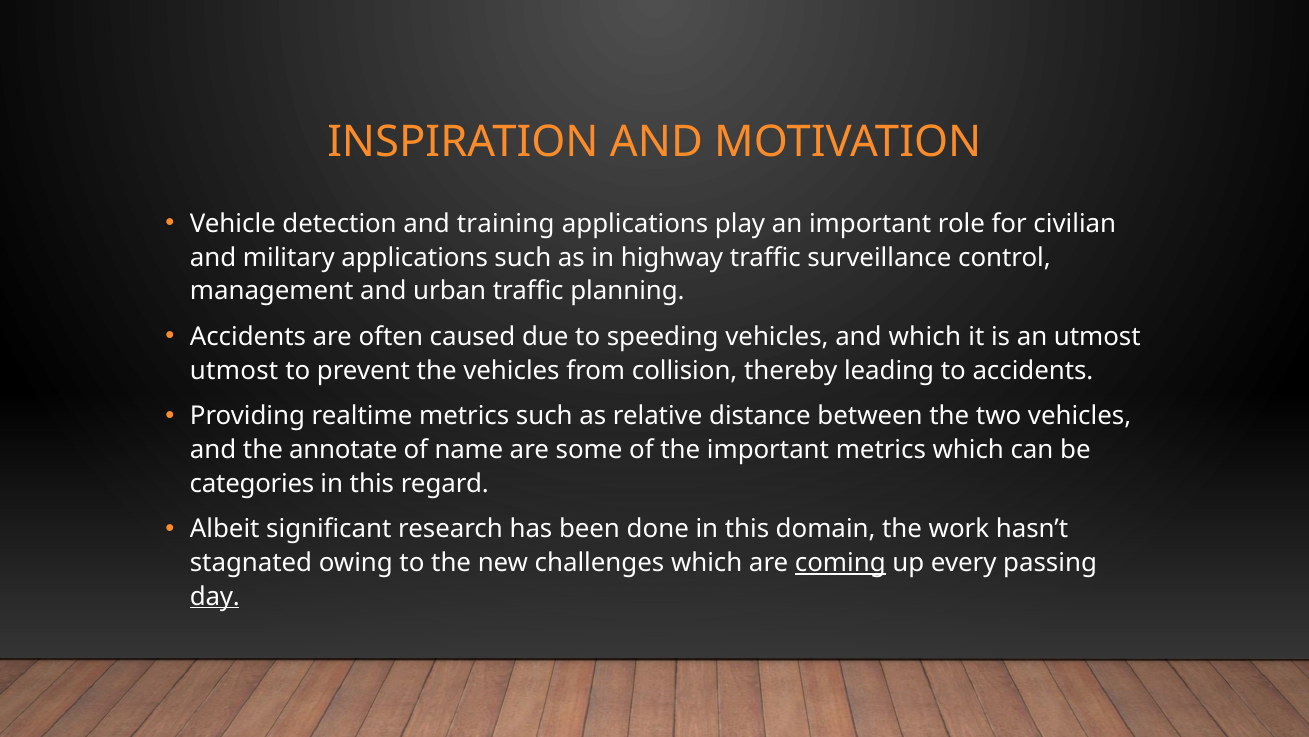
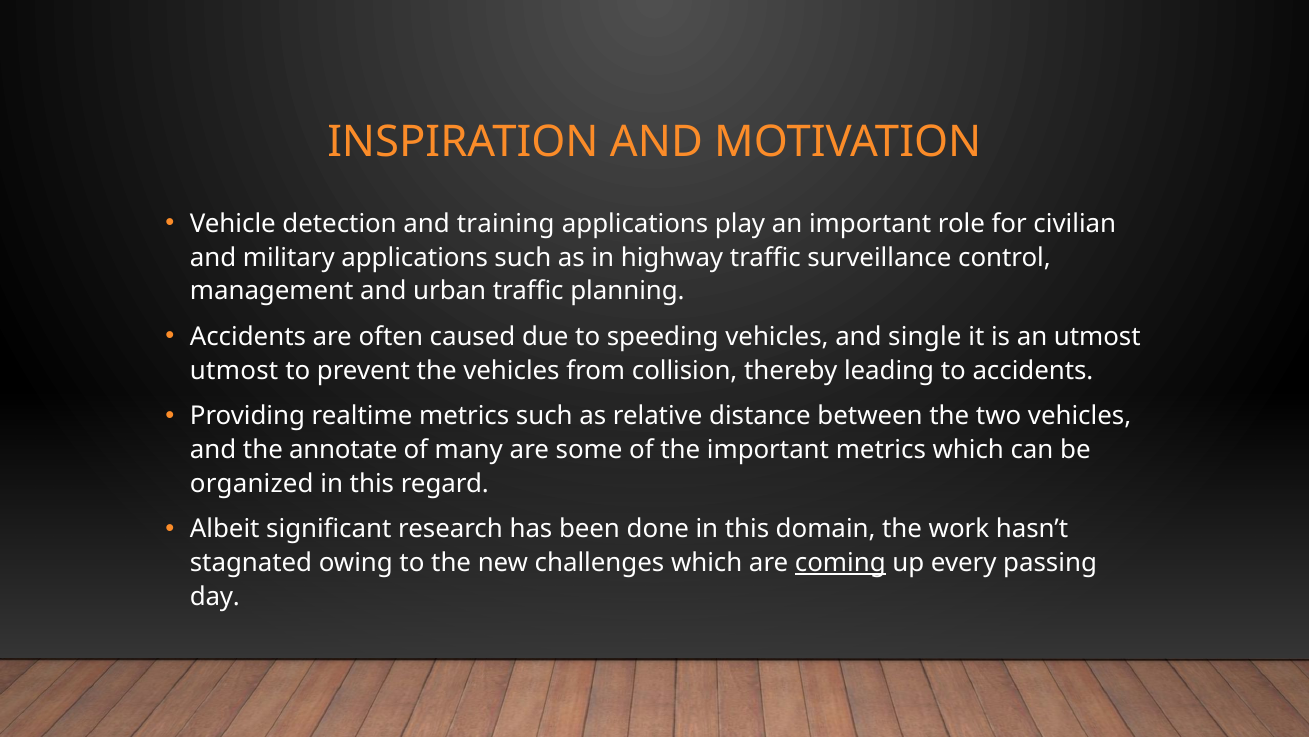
and which: which -> single (925, 337)
name: name -> many (469, 450)
categories: categories -> organized (252, 483)
day underline: present -> none (215, 596)
